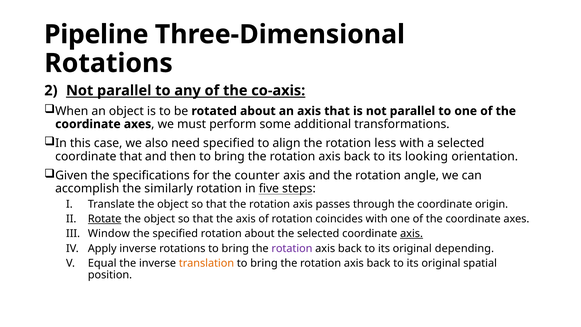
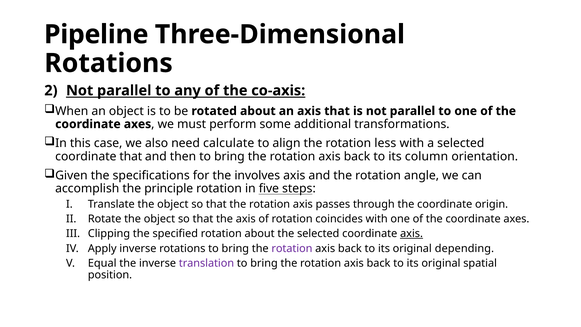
need specified: specified -> calculate (229, 143)
looking: looking -> column (426, 156)
counter: counter -> involves (257, 175)
similarly: similarly -> principle (169, 189)
Rotate underline: present -> none (105, 219)
Window: Window -> Clipping (109, 234)
translation colour: orange -> purple (206, 263)
